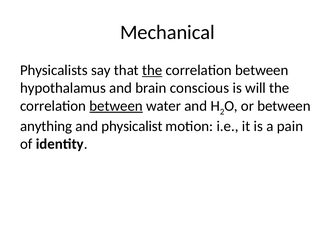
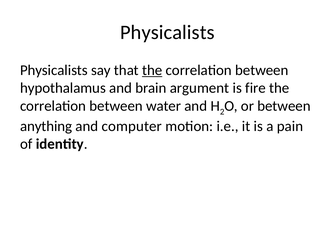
Mechanical: Mechanical -> Physicalists (167, 32)
conscious: conscious -> argument (199, 88)
will: will -> fire (255, 88)
between underline: present -> none (116, 106)
physicalist: physicalist -> computer (132, 126)
